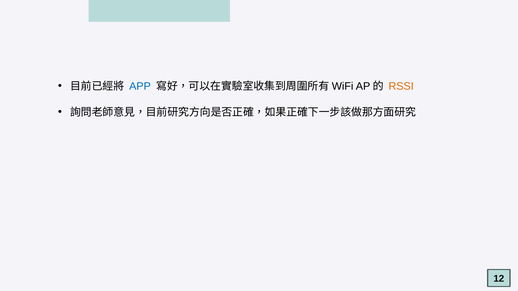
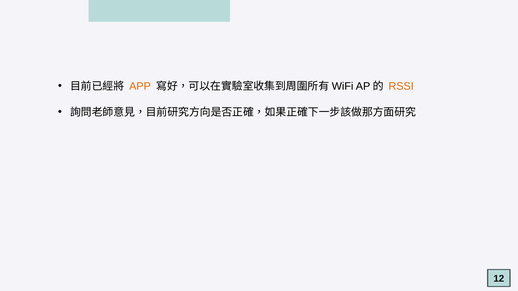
APP colour: blue -> orange (140, 86)
